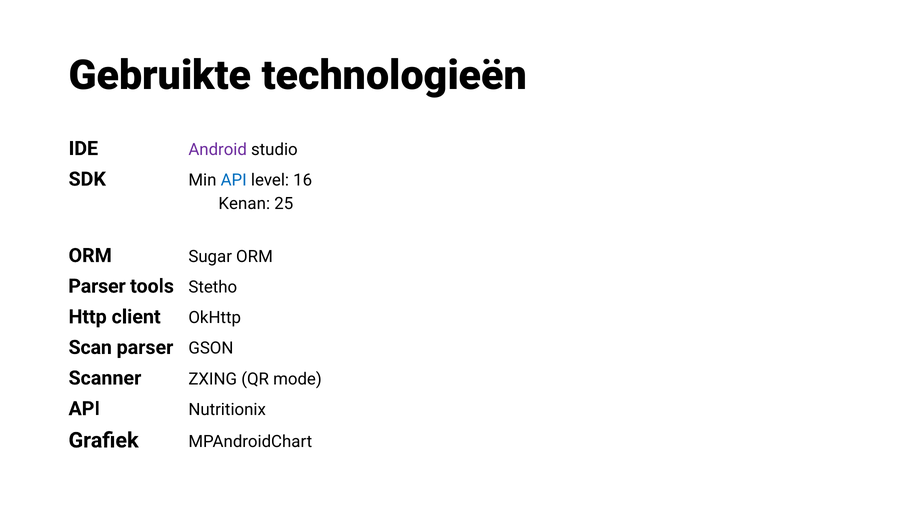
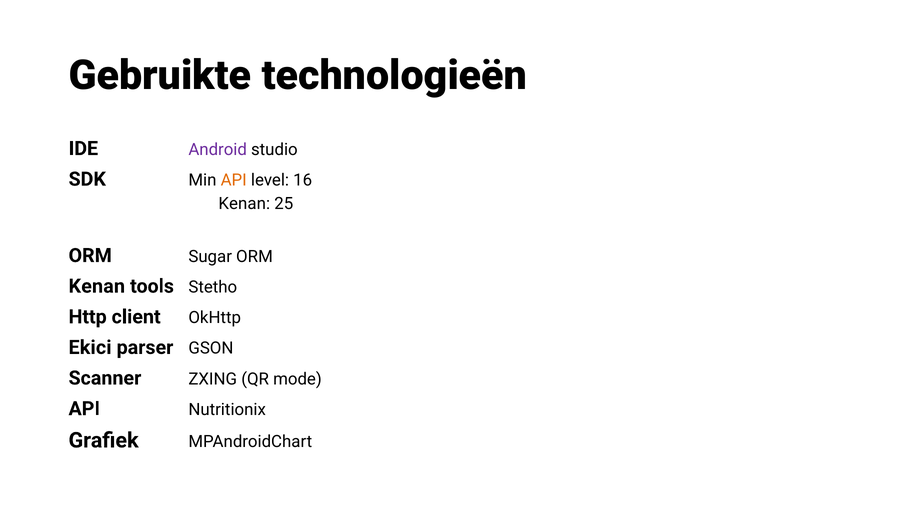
API colour: blue -> orange (234, 180)
Parser: Parser -> Kenan (97, 286)
Scan: Scan -> Ekici (90, 347)
